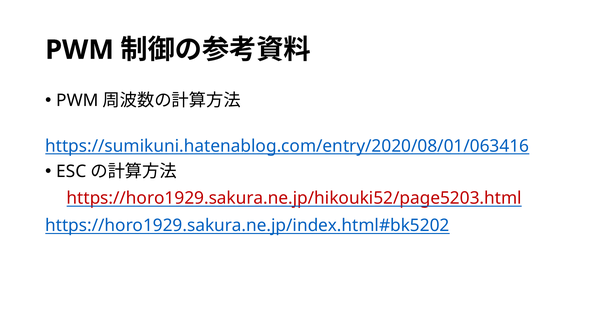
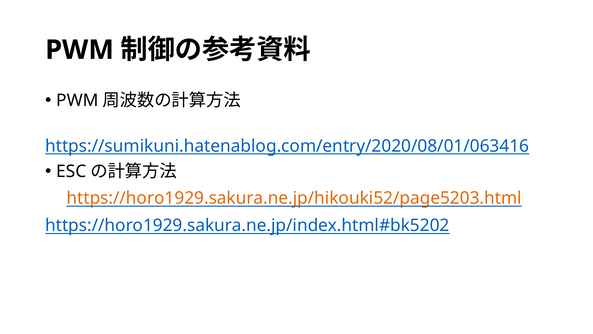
https://horo1929.sakura.ne.jp/hikouki52/page5203.html colour: red -> orange (294, 198)
